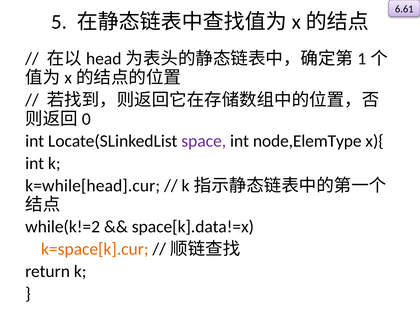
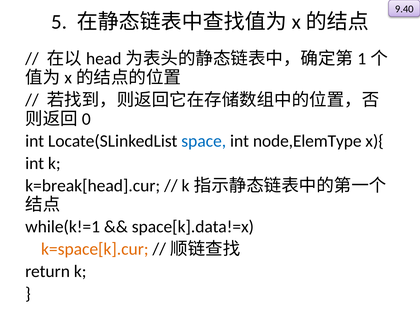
6.61: 6.61 -> 9.40 (404, 9)
space colour: purple -> blue (204, 141)
k=while[head].cur: k=while[head].cur -> k=break[head].cur (93, 186)
while(k!=2: while(k!=2 -> while(k!=1 (63, 227)
